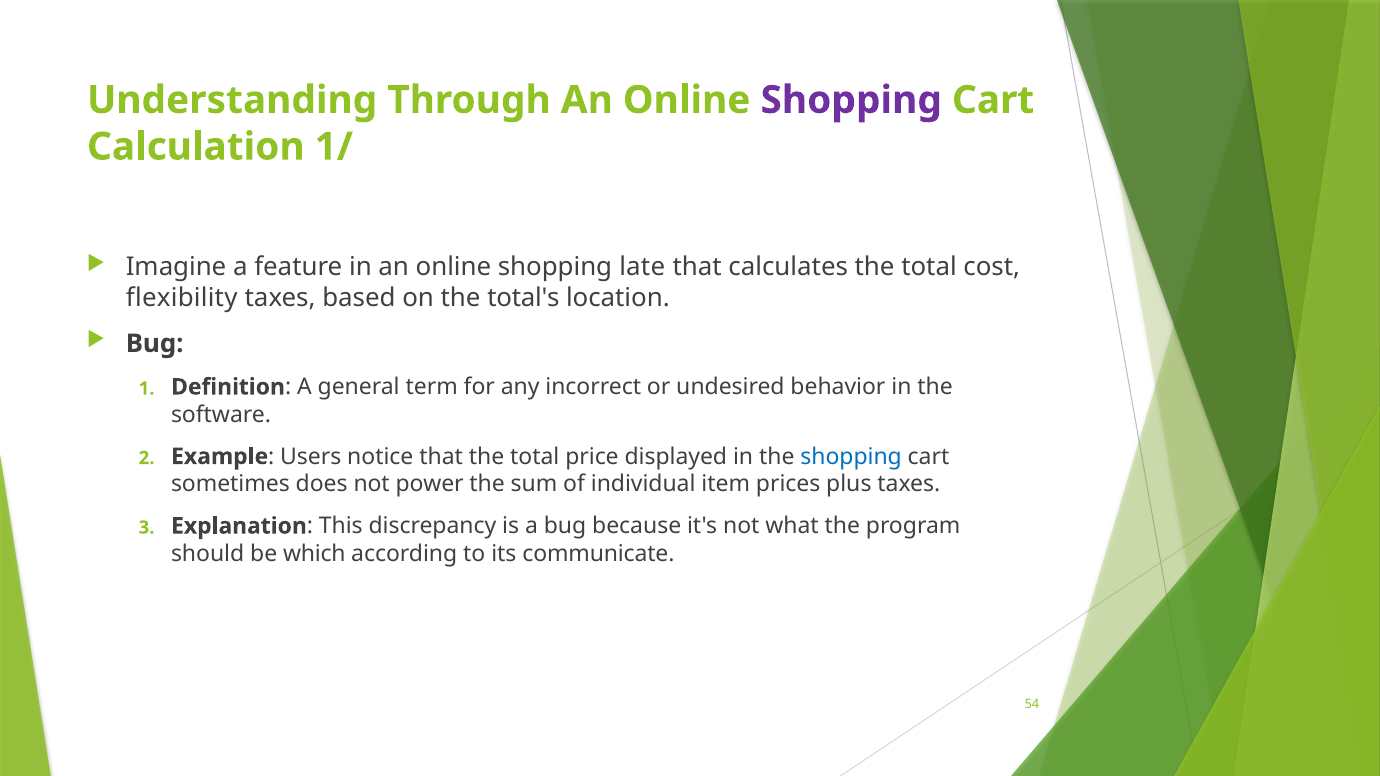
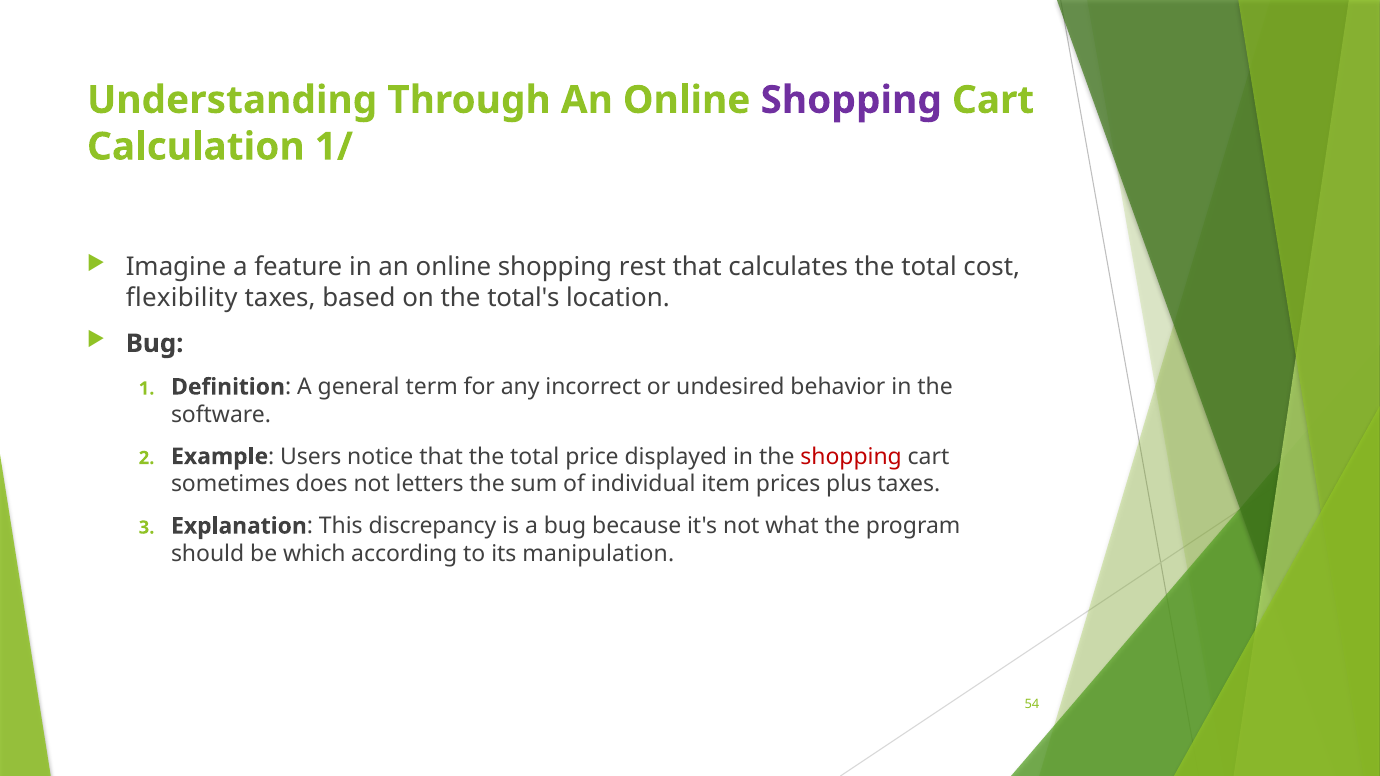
late: late -> rest (642, 267)
shopping colour: blue -> red (851, 457)
power: power -> letters (430, 484)
communicate: communicate -> manipulation (598, 554)
